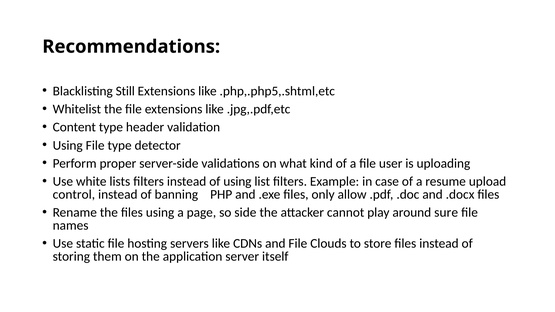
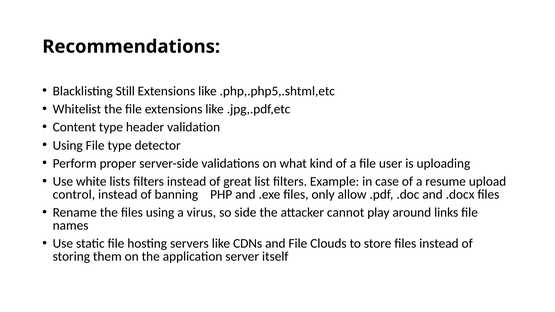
of using: using -> great (237, 182)
page: page -> virus (201, 213)
sure: sure -> links (446, 213)
